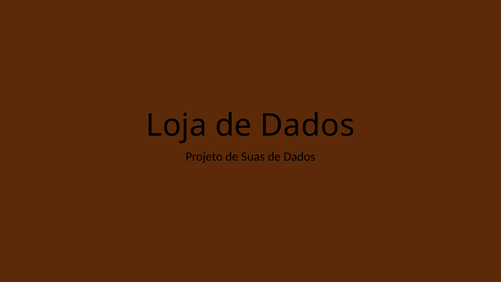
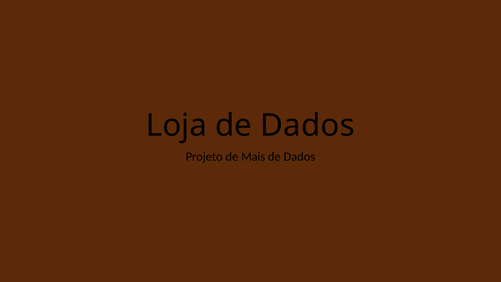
Suas: Suas -> Mais (253, 157)
